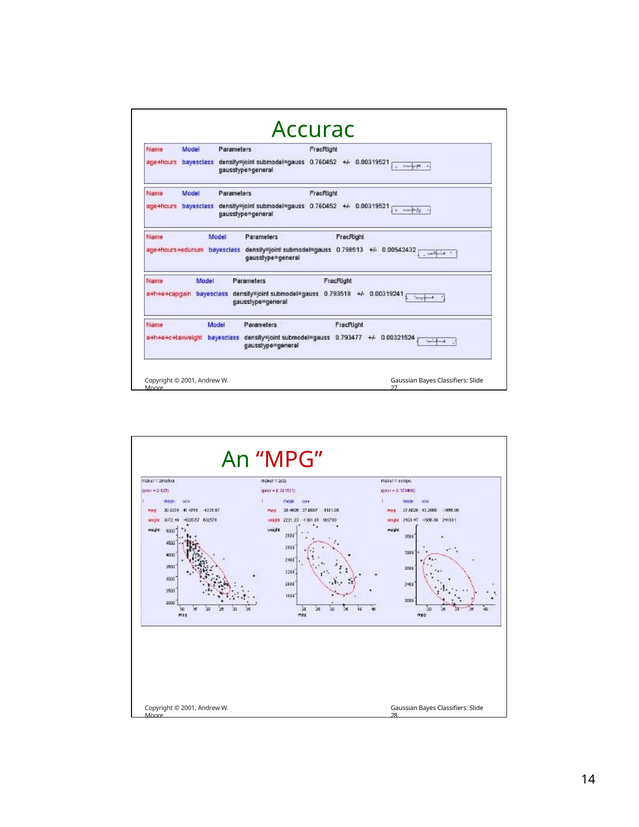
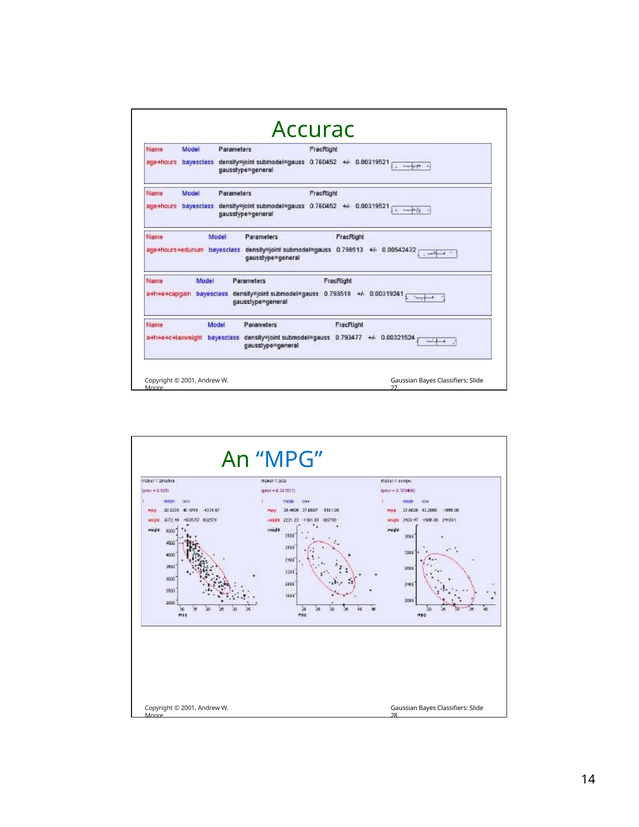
MPG colour: red -> blue (289, 460)
